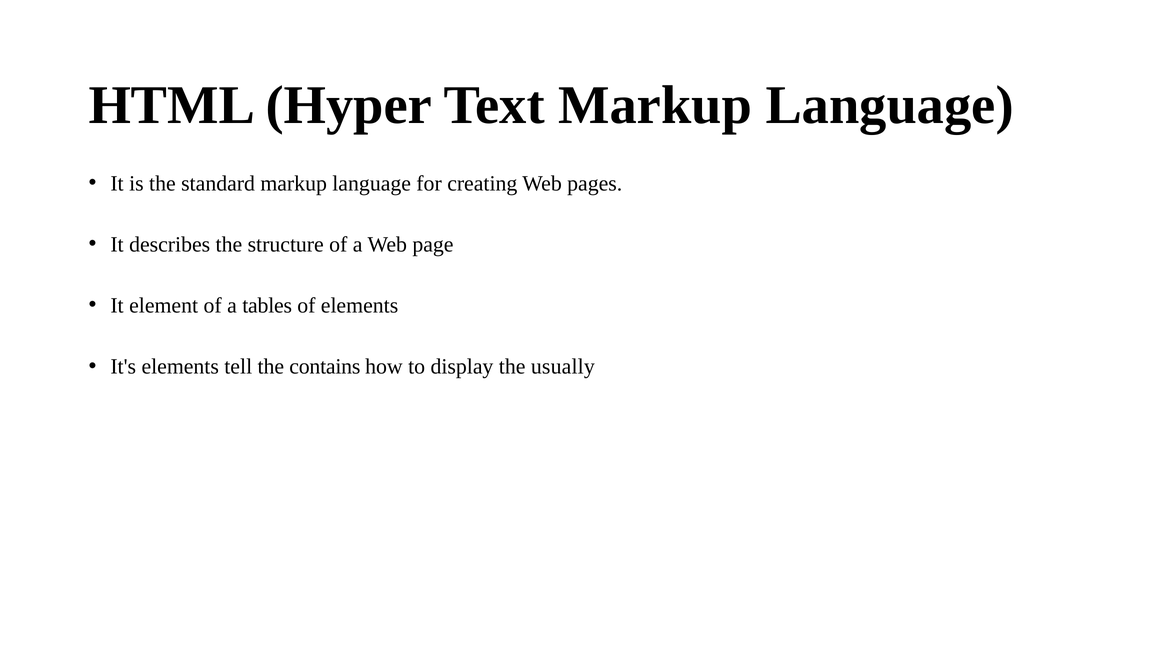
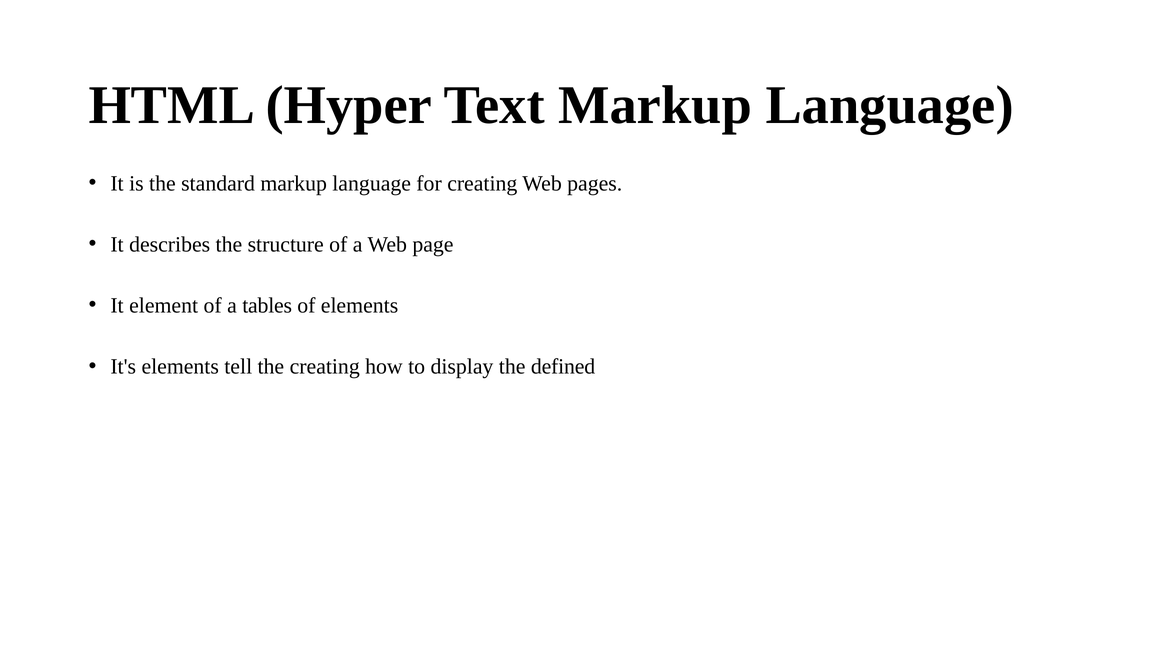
the contains: contains -> creating (325, 367)
usually: usually -> defined (563, 367)
